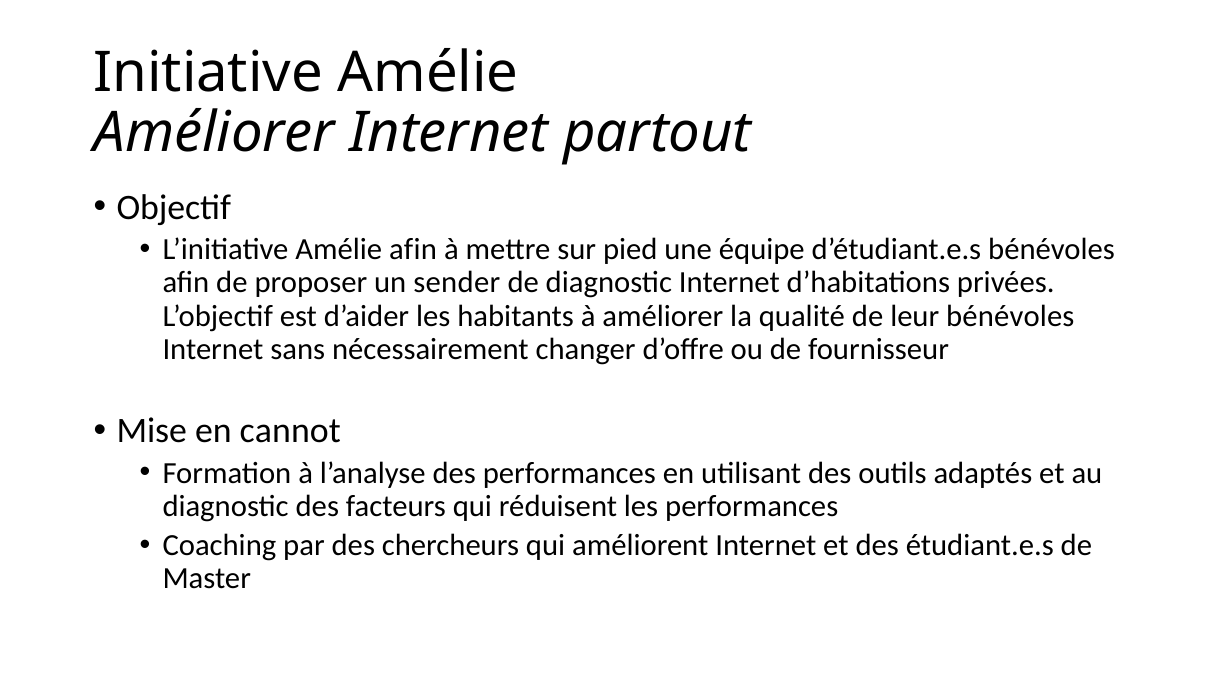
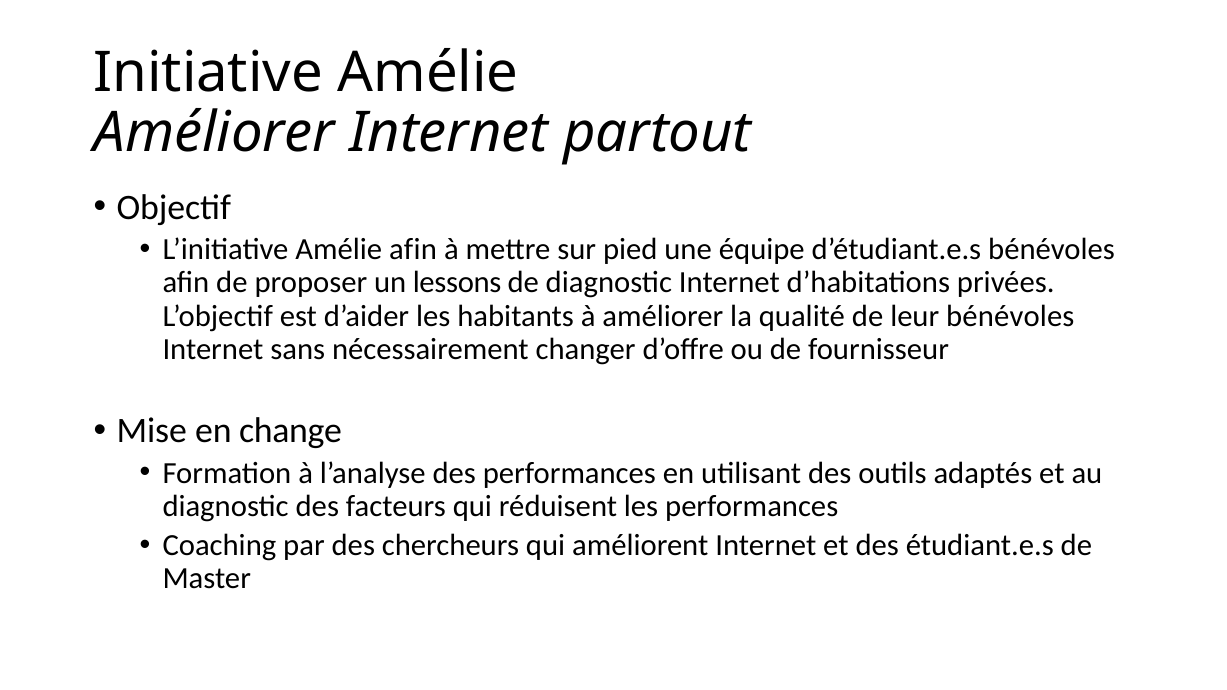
sender: sender -> lessons (457, 283)
cannot: cannot -> change (290, 431)
